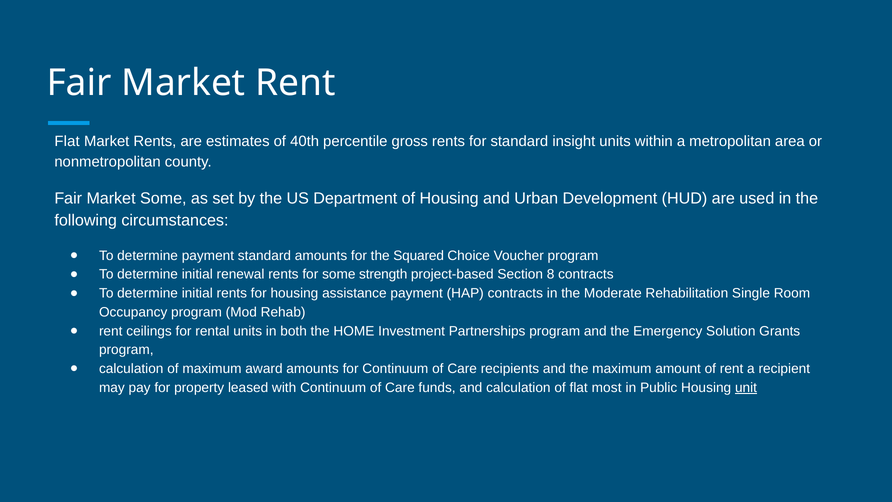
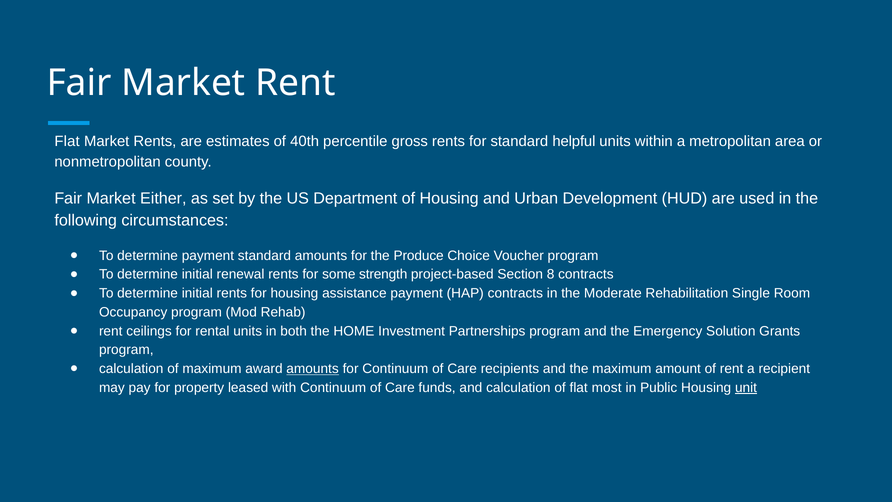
insight: insight -> helpful (574, 142)
Market Some: Some -> Either (163, 198)
Squared: Squared -> Produce (419, 255)
amounts underline: none -> present (313, 369)
